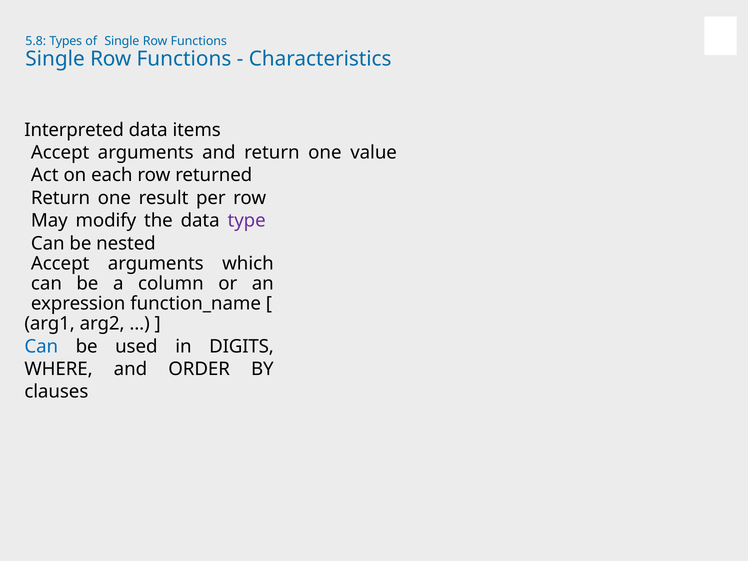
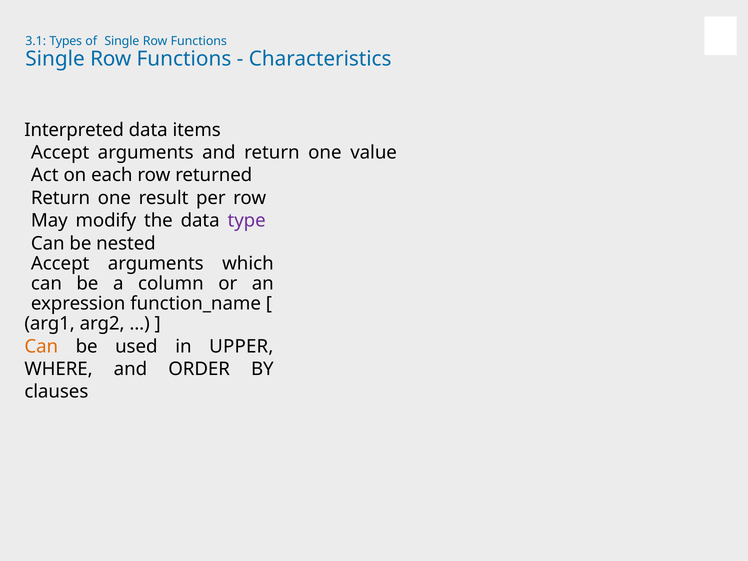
5.8: 5.8 -> 3.1 (36, 41)
Can colour: blue -> orange (41, 347)
DIGITS: DIGITS -> UPPER (241, 347)
